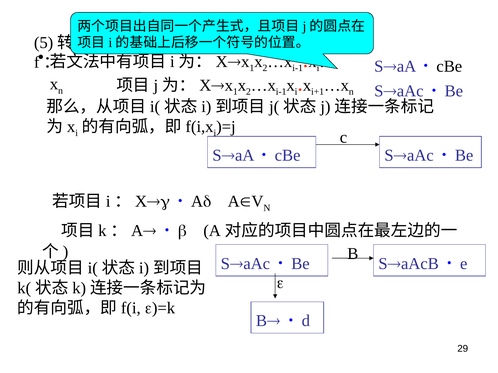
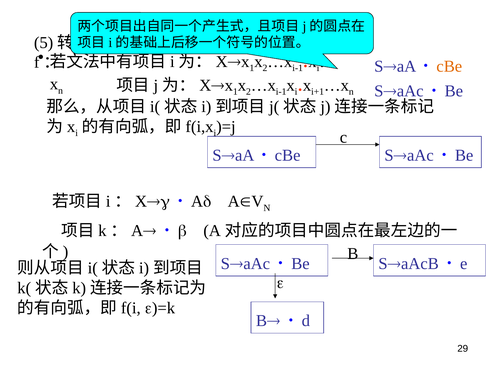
cBe colour: black -> orange (449, 66)
